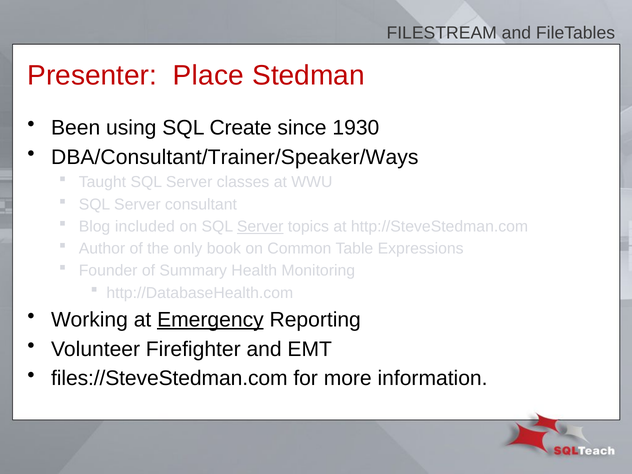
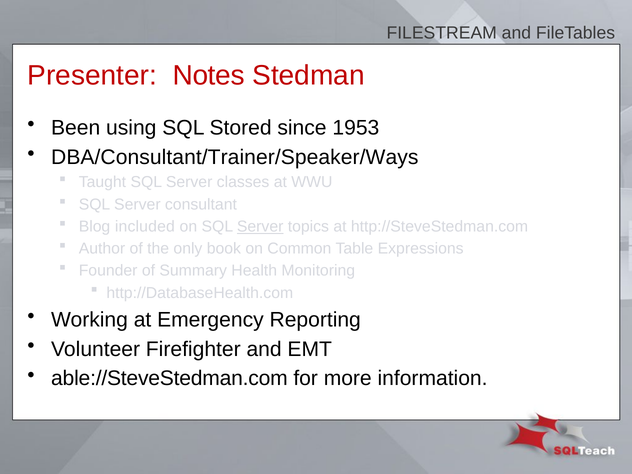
Place: Place -> Notes (209, 76)
Create: Create -> Stored (241, 128)
1930: 1930 -> 1953 (356, 128)
Emergency underline: present -> none (210, 320)
files://SteveStedman.com: files://SteveStedman.com -> able://SteveStedman.com (169, 379)
